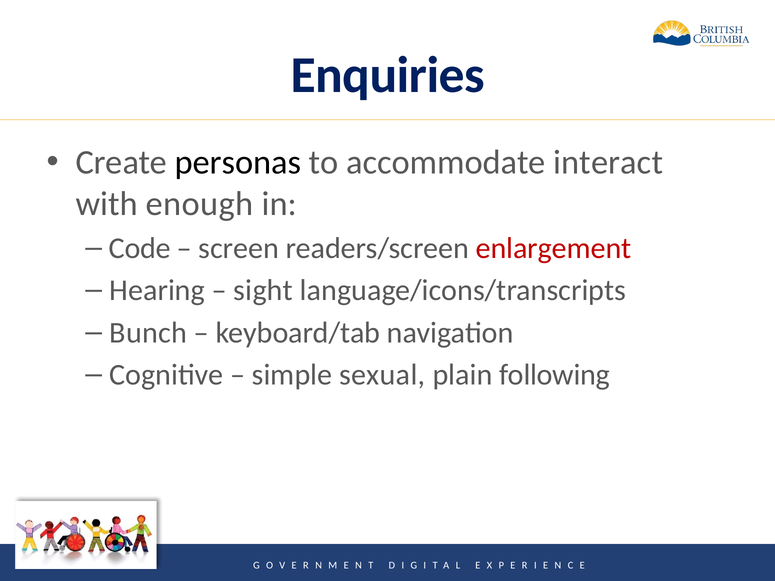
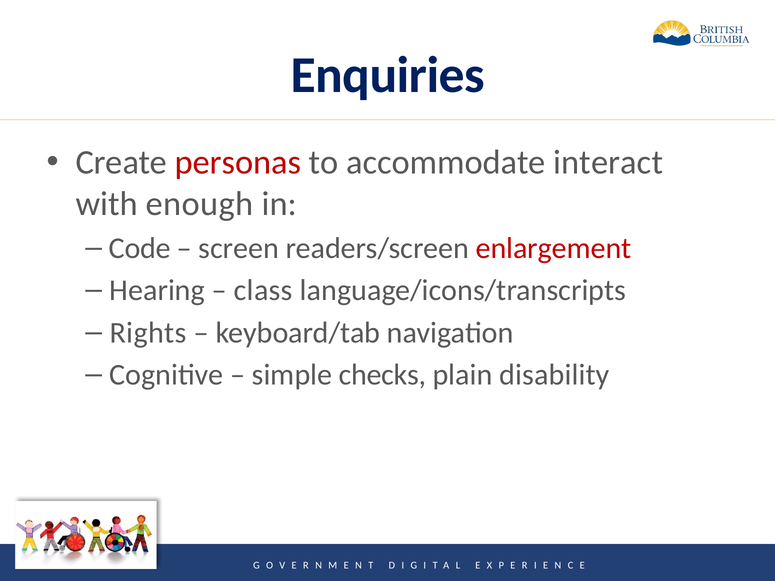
personas colour: black -> red (238, 163)
sight: sight -> class (263, 291)
Bunch: Bunch -> Rights (148, 333)
sexual: sexual -> checks (383, 375)
following: following -> disability (554, 375)
